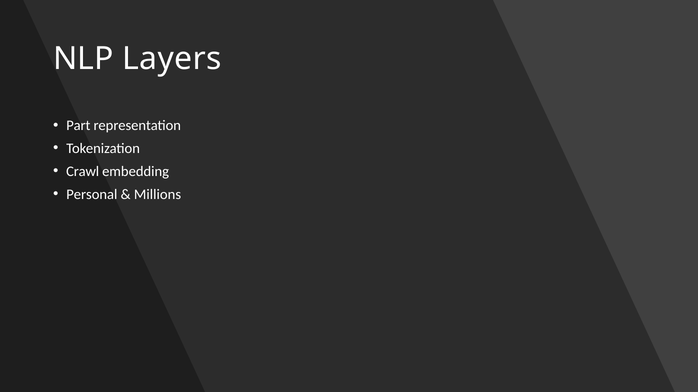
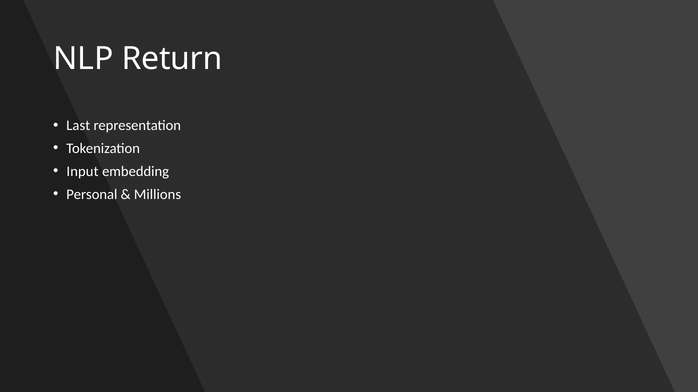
Layers: Layers -> Return (172, 59)
Part: Part -> Last (78, 126)
Crawl: Crawl -> Input (82, 172)
